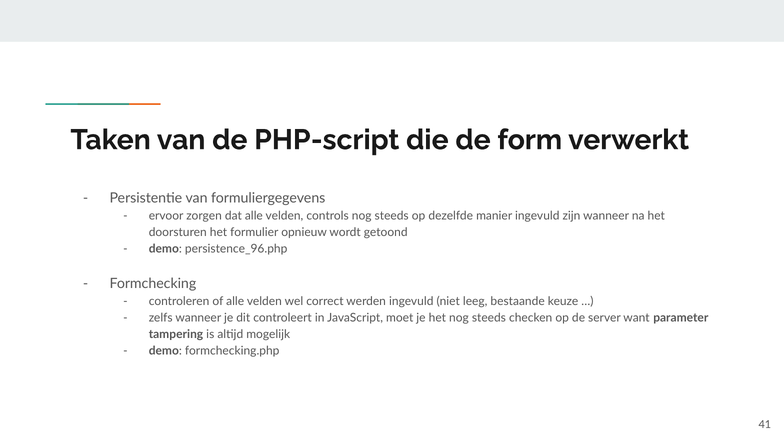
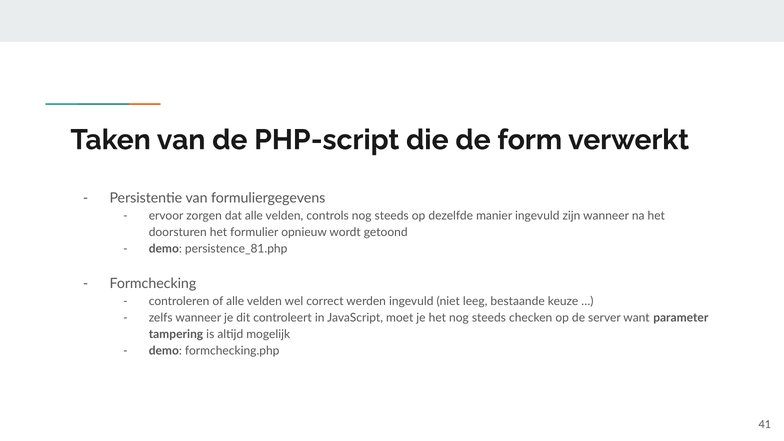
persistence_96.php: persistence_96.php -> persistence_81.php (236, 249)
